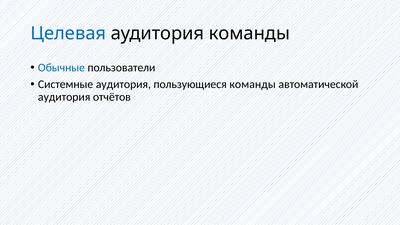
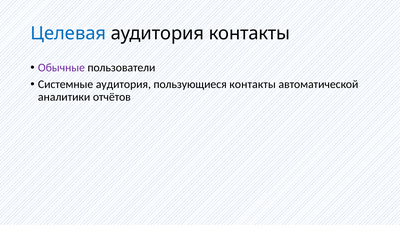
аудитория команды: команды -> контакты (250, 34)
Обычные colour: blue -> purple (61, 68)
пользующиеся команды: команды -> контакты (253, 84)
аудитория: аудитория -> аналитики (64, 97)
